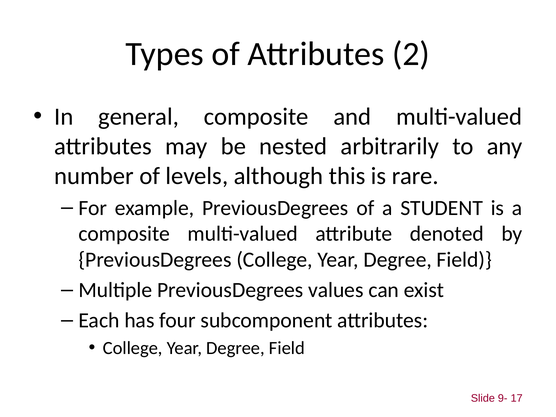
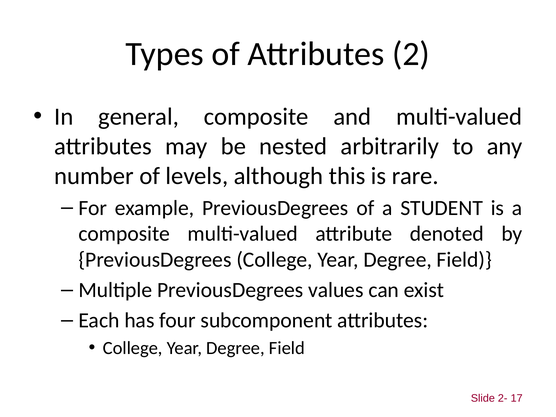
9-: 9- -> 2- (503, 398)
